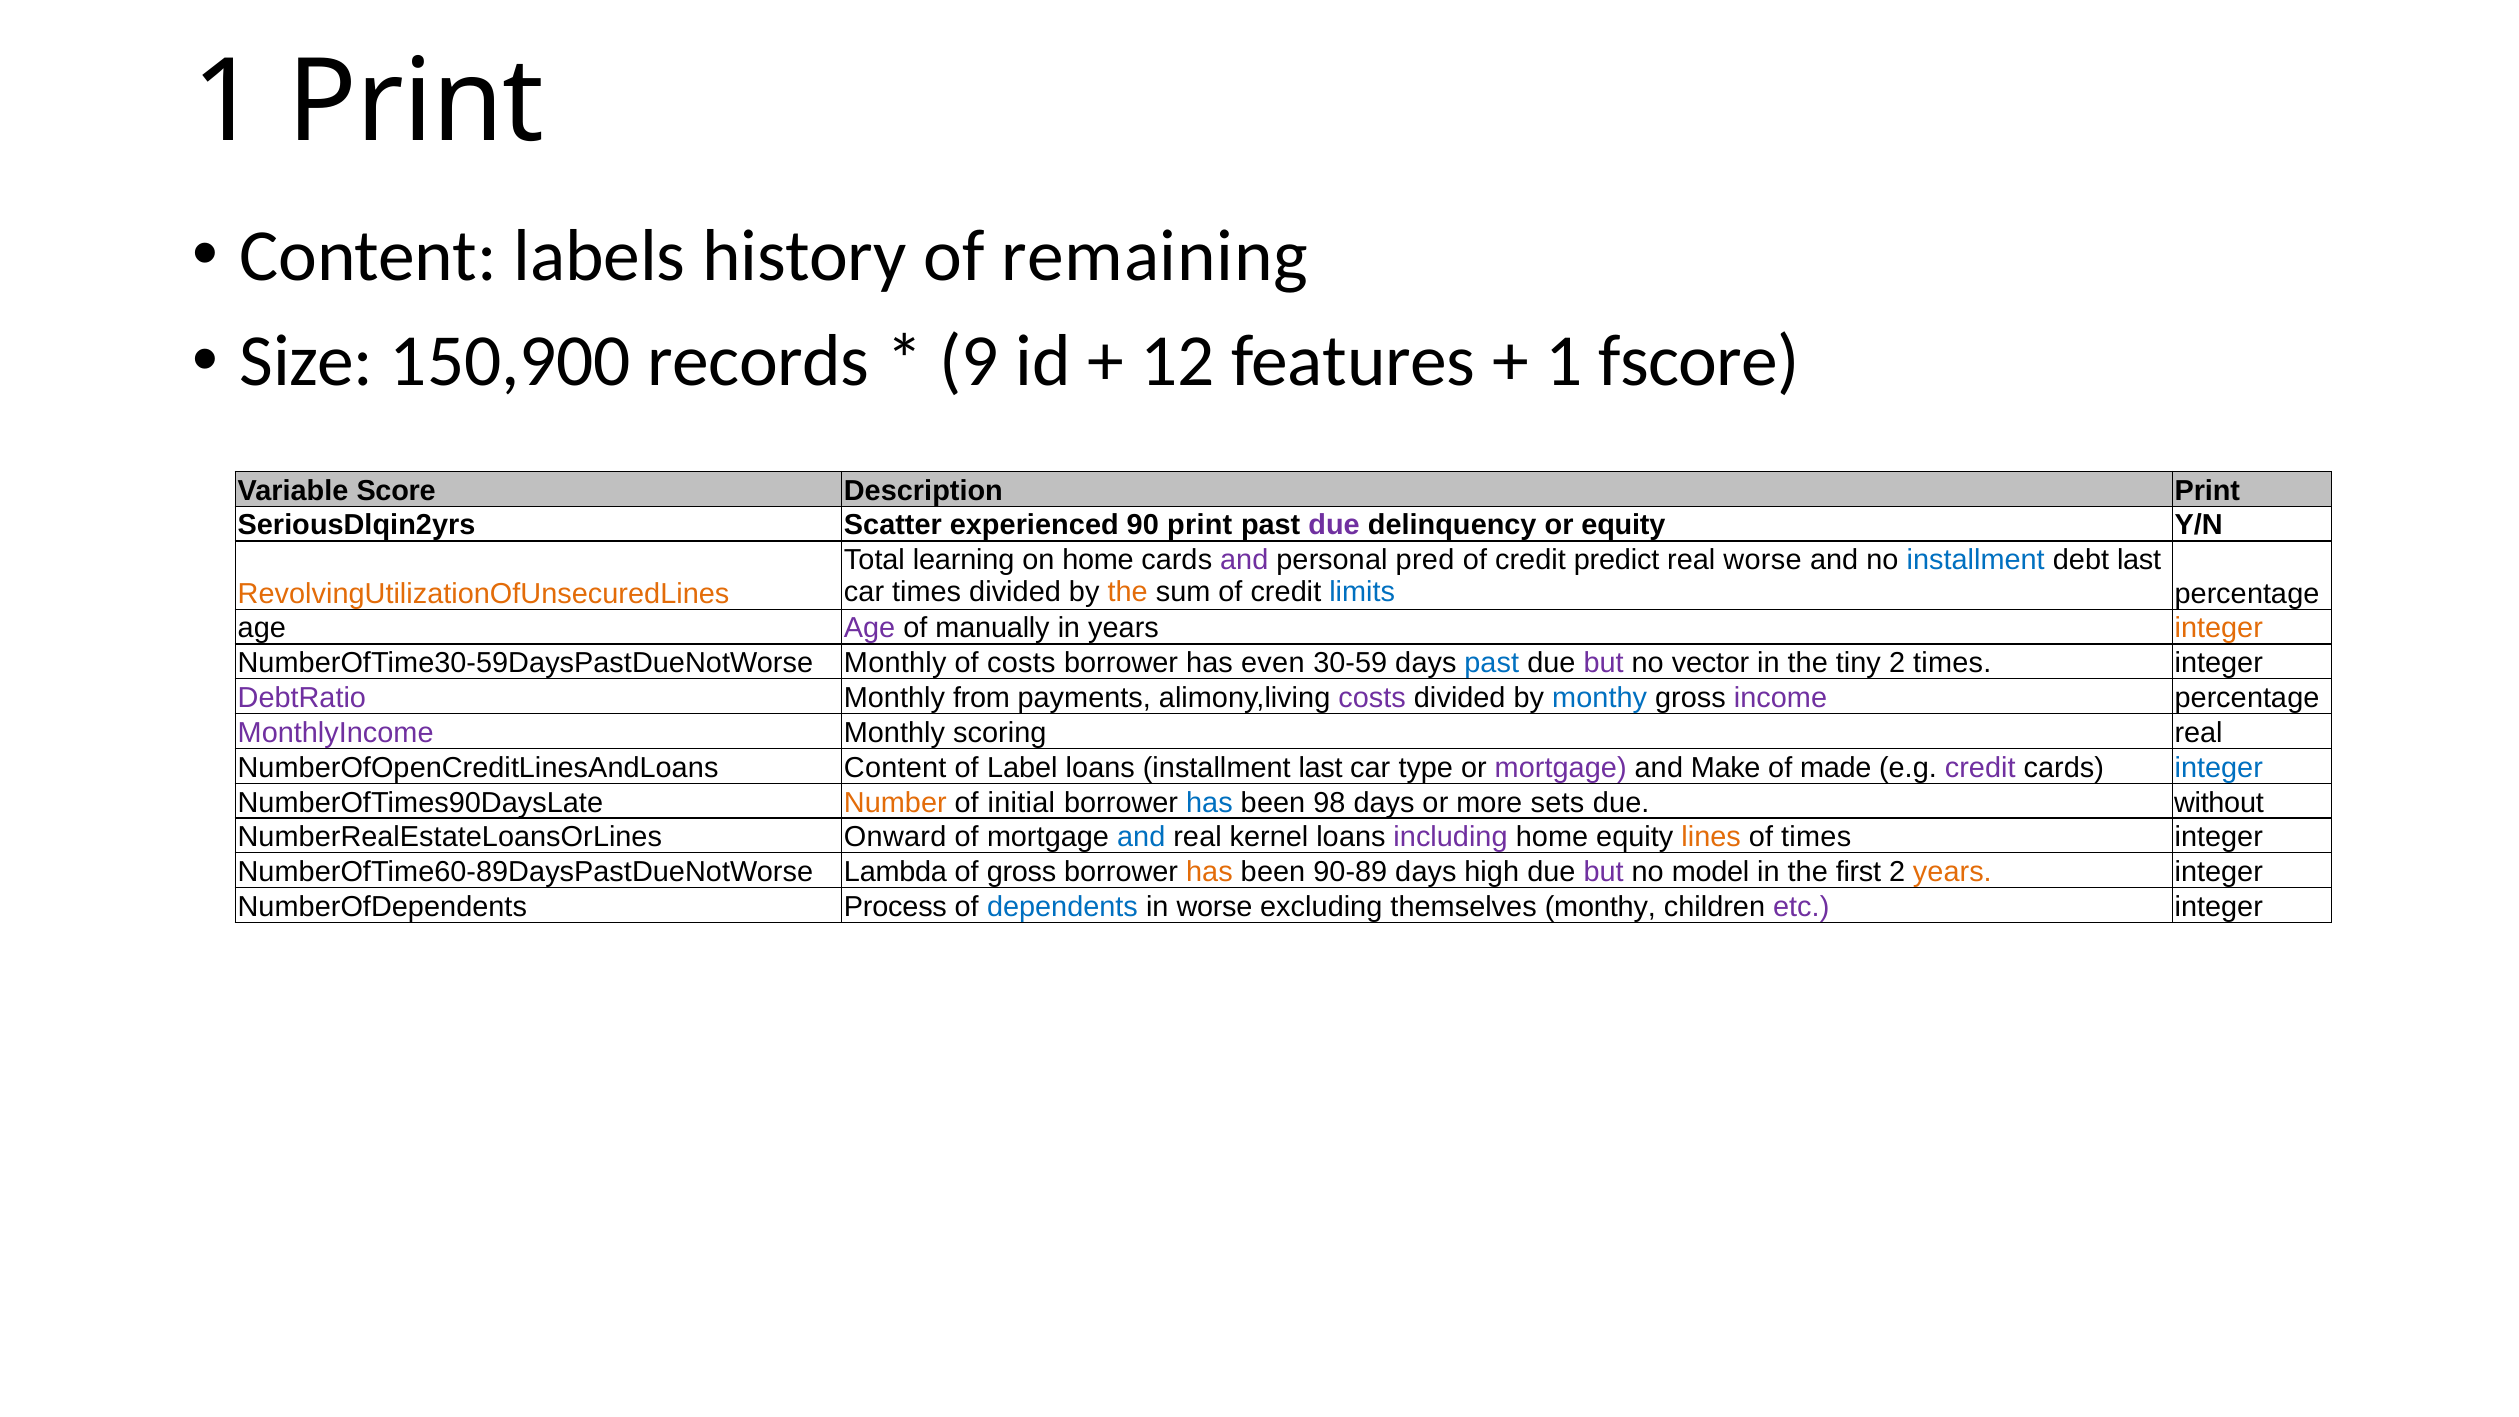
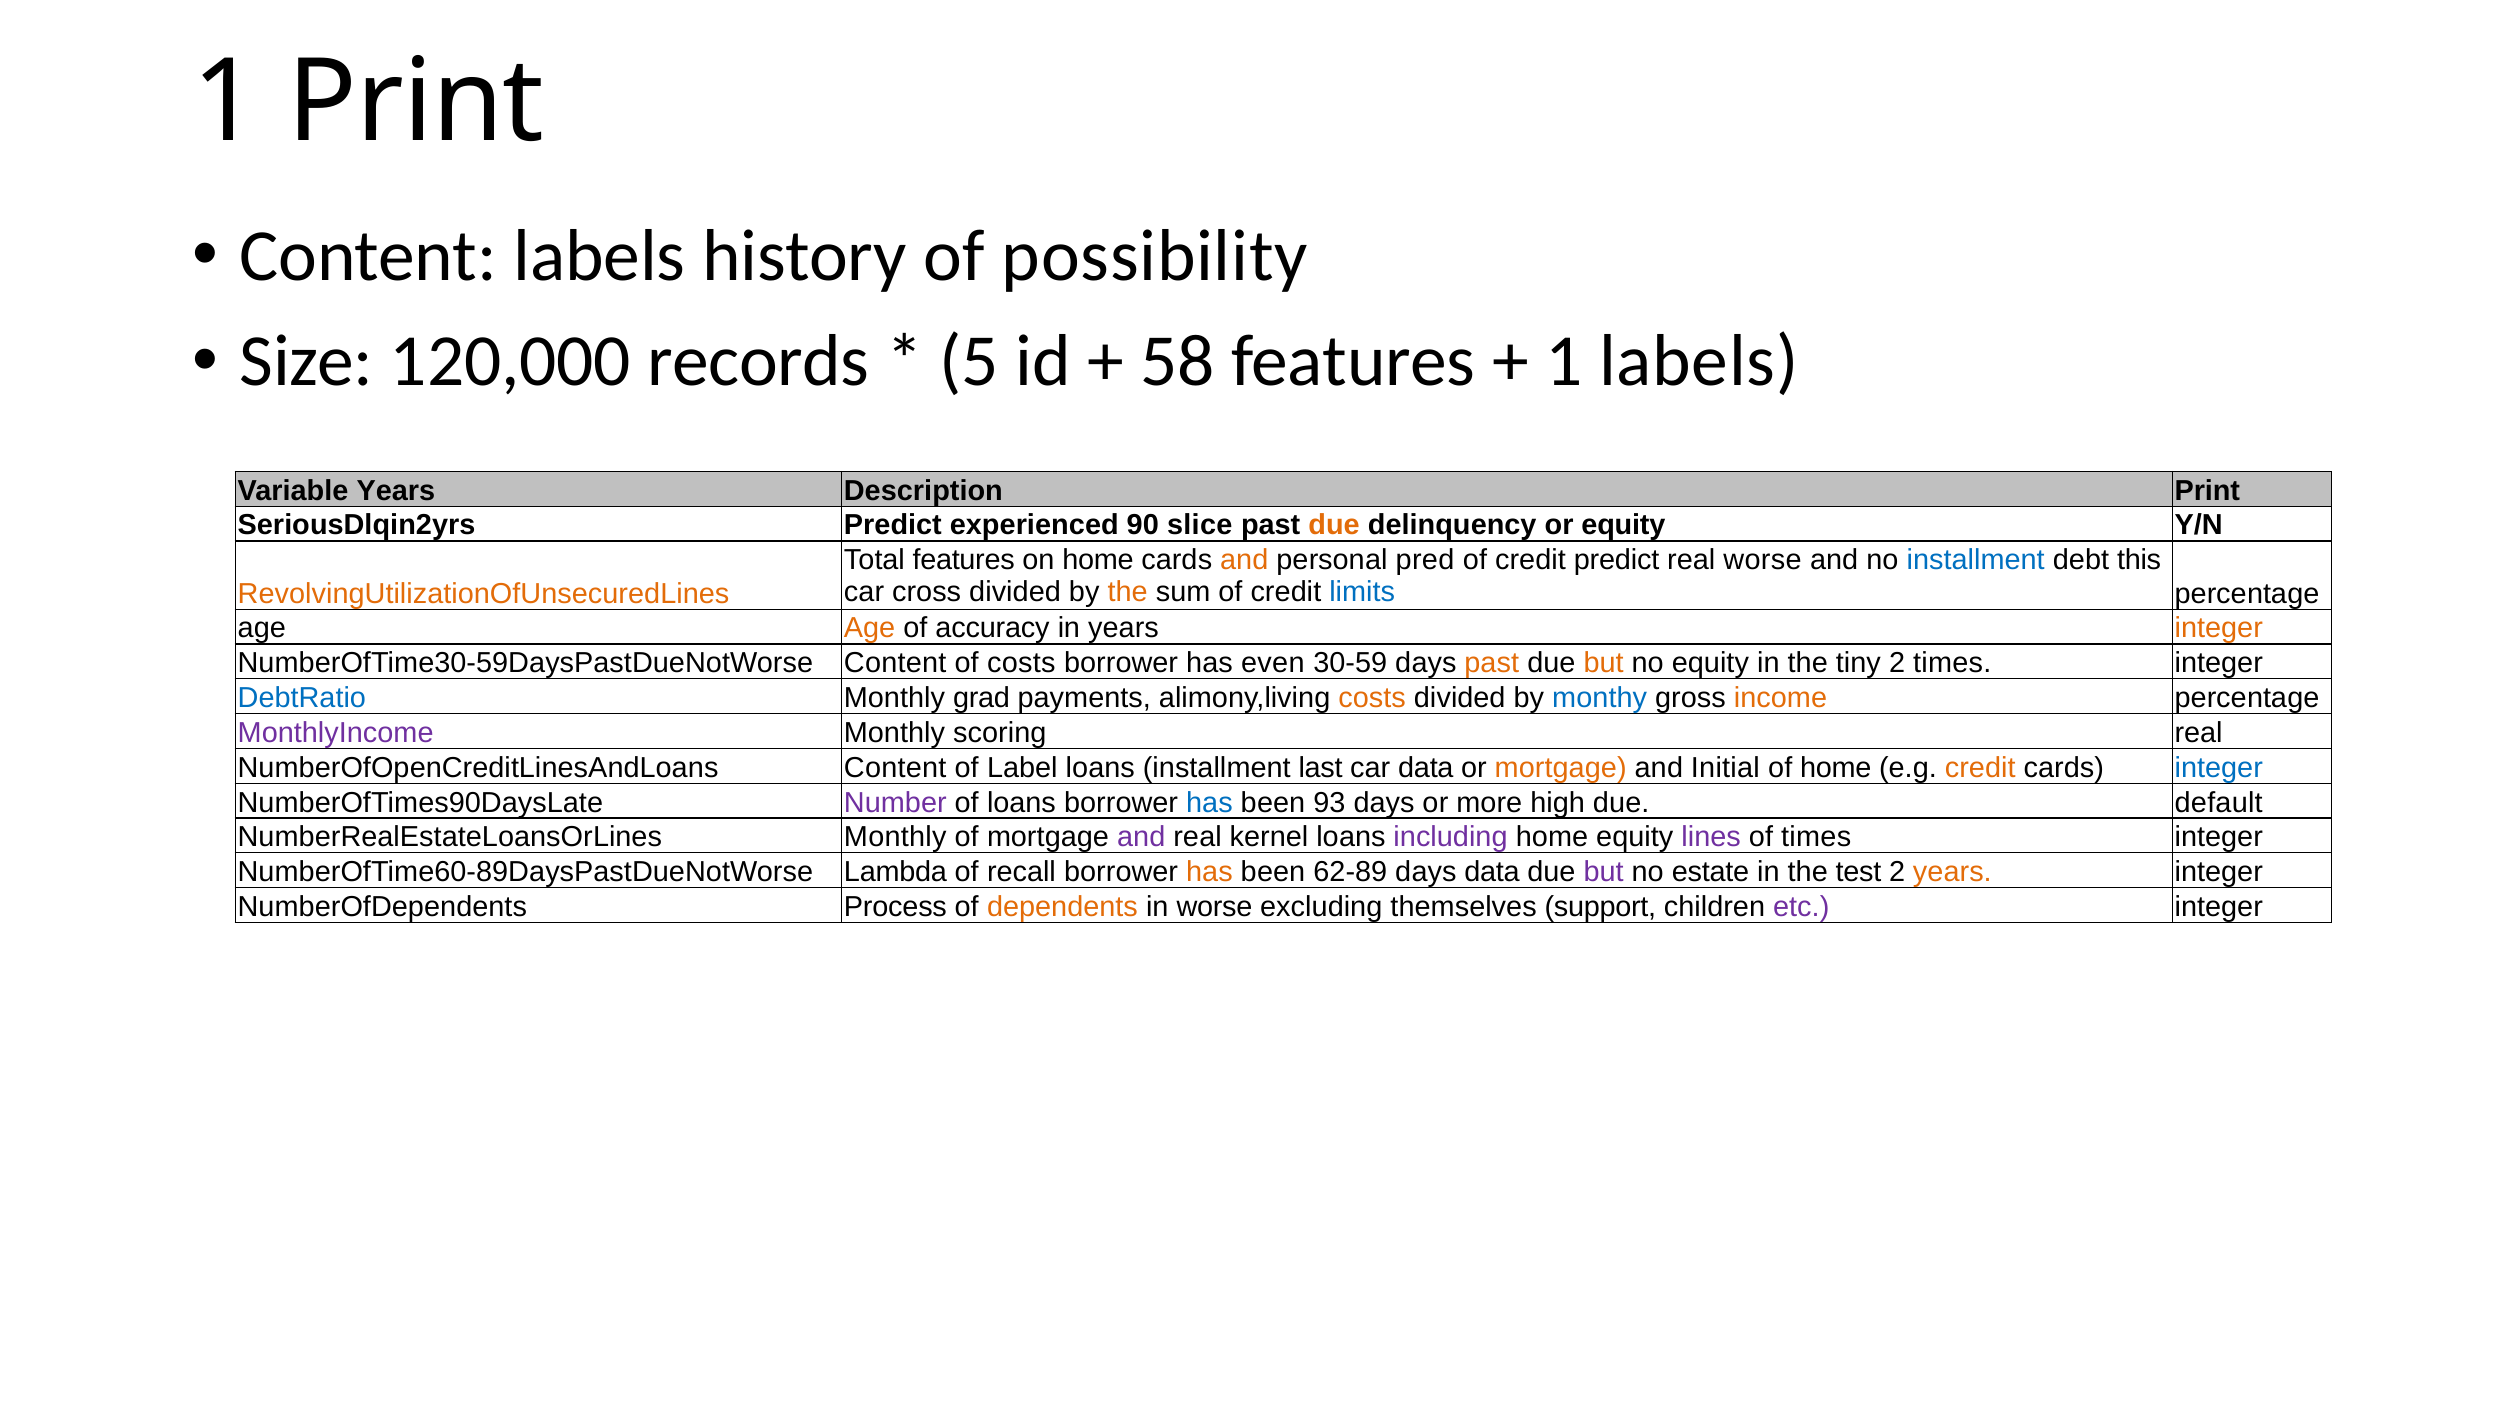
remaining: remaining -> possibility (1155, 256)
150,900: 150,900 -> 120,000 (510, 362)
9: 9 -> 5 (969, 362)
12: 12 -> 58 (1177, 362)
1 fscore: fscore -> labels (1699, 362)
Variable Score: Score -> Years (396, 491)
SeriousDlqin2yrs Scatter: Scatter -> Predict (893, 525)
90 print: print -> slice (1200, 525)
due colour: purple -> orange (1334, 525)
Total learning: learning -> features (964, 560)
and colour: purple -> orange (1244, 560)
debt last: last -> this (2139, 560)
car times: times -> cross (927, 592)
Age colour: purple -> orange (870, 628)
manually: manually -> accuracy (993, 628)
NumberOfTime30-59DaysPastDueNotWorse Monthly: Monthly -> Content (895, 663)
past colour: blue -> orange (1492, 663)
but colour: purple -> orange (1604, 663)
no vector: vector -> equity (1710, 663)
DebtRatio colour: purple -> blue (302, 698)
from: from -> grad (981, 698)
costs colour: purple -> orange (1372, 698)
income colour: purple -> orange (1781, 698)
car type: type -> data (1426, 768)
mortgage colour: purple -> orange (1561, 768)
Make: Make -> Initial (1725, 768)
of made: made -> home (1836, 768)
credit colour: purple -> orange (1980, 768)
Number colour: orange -> purple (895, 802)
of initial: initial -> loans (1021, 802)
98: 98 -> 93 (1329, 802)
sets: sets -> high (1558, 802)
without: without -> default (2219, 802)
NumberRealEstateLoansOrLines Onward: Onward -> Monthly (895, 837)
and colour: blue -> purple (1141, 837)
lines colour: orange -> purple (1711, 837)
of gross: gross -> recall (1021, 872)
90-89: 90-89 -> 62-89 (1350, 872)
days high: high -> data (1492, 872)
model: model -> estate (1711, 872)
first: first -> test (1858, 872)
dependents colour: blue -> orange (1062, 907)
themselves monthy: monthy -> support (1600, 907)
